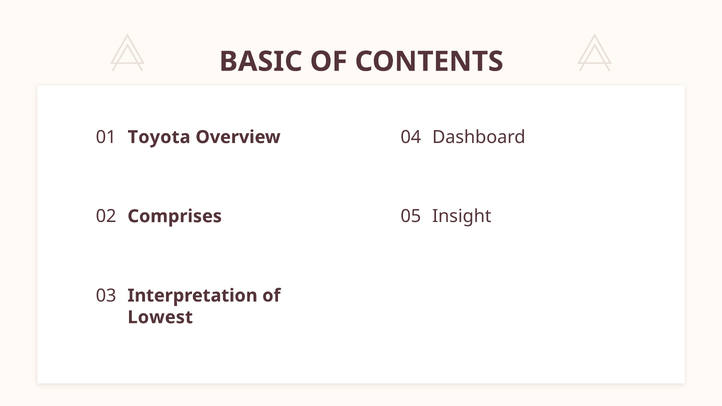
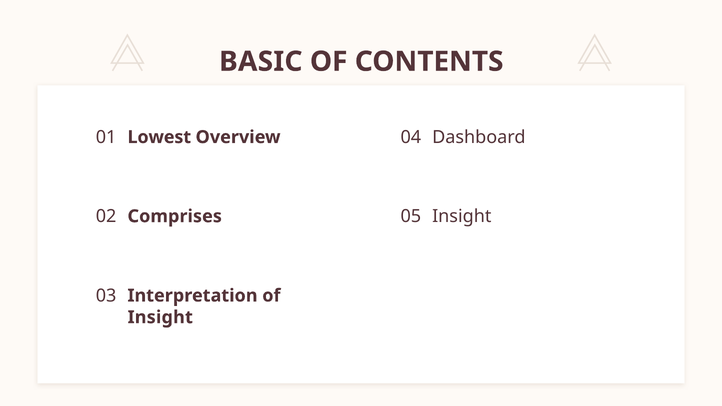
Toyota: Toyota -> Lowest (159, 137)
Lowest: Lowest -> Insight (160, 317)
